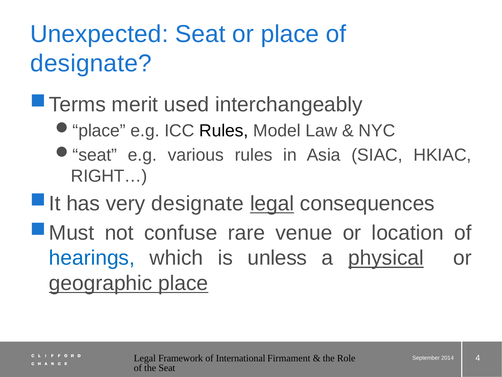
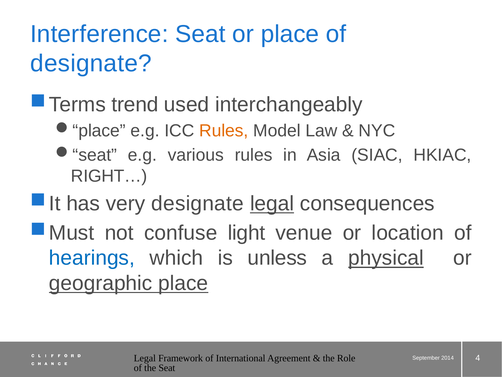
Unexpected: Unexpected -> Interference (99, 34)
merit: merit -> trend (135, 104)
Rules colour: black -> orange (224, 131)
rare: rare -> light (246, 233)
Firmament: Firmament -> Agreement (289, 358)
